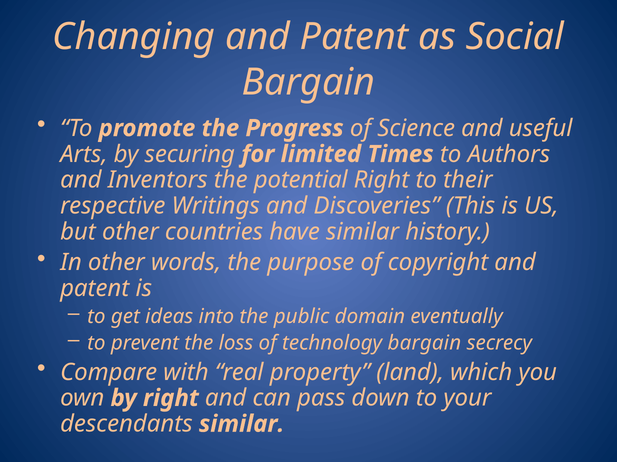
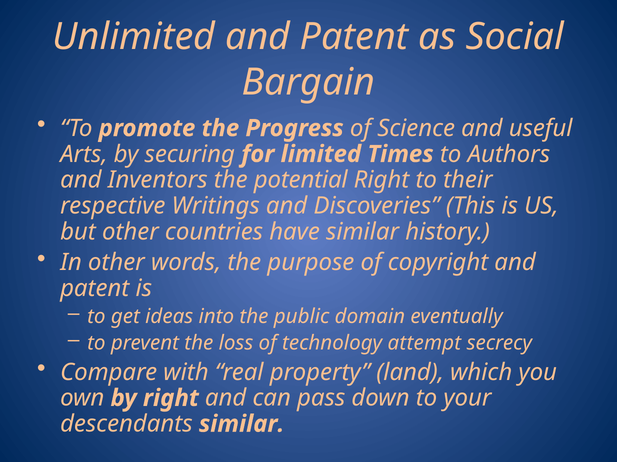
Changing: Changing -> Unlimited (134, 37)
technology bargain: bargain -> attempt (424, 343)
